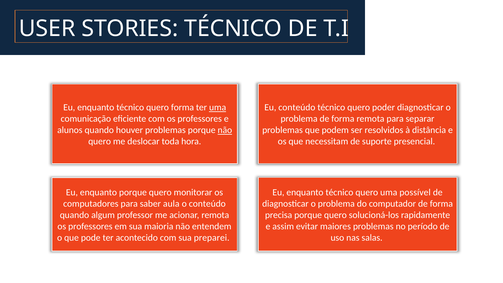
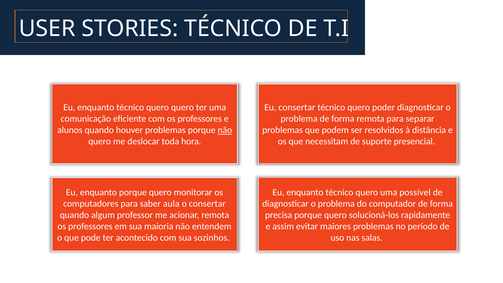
Eu conteúdo: conteúdo -> consertar (297, 107)
quero forma: forma -> quero (182, 108)
uma underline: present -> none (218, 108)
o conteúdo: conteúdo -> consertar (207, 204)
preparei: preparei -> sozinhos (212, 238)
